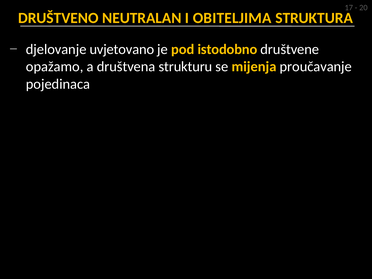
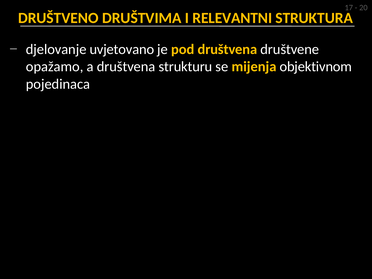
NEUTRALAN: NEUTRALAN -> DRUŠTVIMA (142, 18)
OBITELJIMA: OBITELJIMA -> RELEVANTNI (232, 18)
pod istodobno: istodobno -> društvena (227, 49)
proučavanje: proučavanje -> objektivnom (316, 67)
